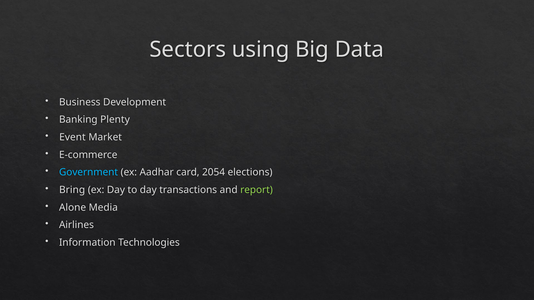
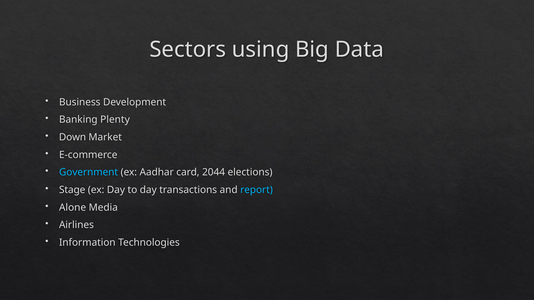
Event: Event -> Down (73, 137)
2054: 2054 -> 2044 (214, 172)
Bring: Bring -> Stage (72, 190)
report colour: light green -> light blue (256, 190)
